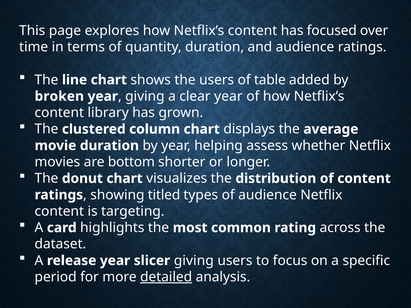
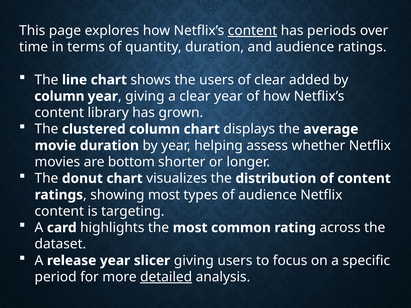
content underline: none -> present (253, 31)
focused: focused -> periods (332, 31)
of table: table -> clear (270, 80)
broken: broken -> column (59, 96)
showing titled: titled -> most (164, 195)
